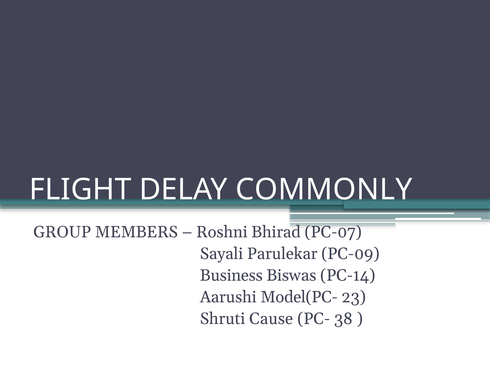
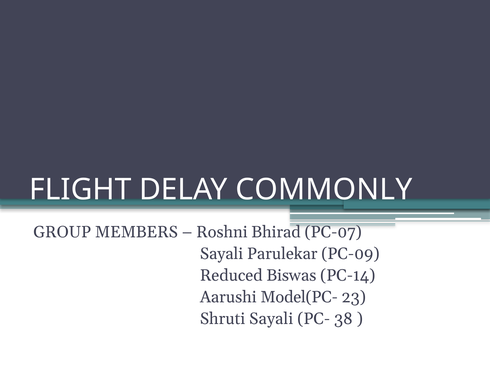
Business: Business -> Reduced (231, 275)
Shruti Cause: Cause -> Sayali (271, 318)
